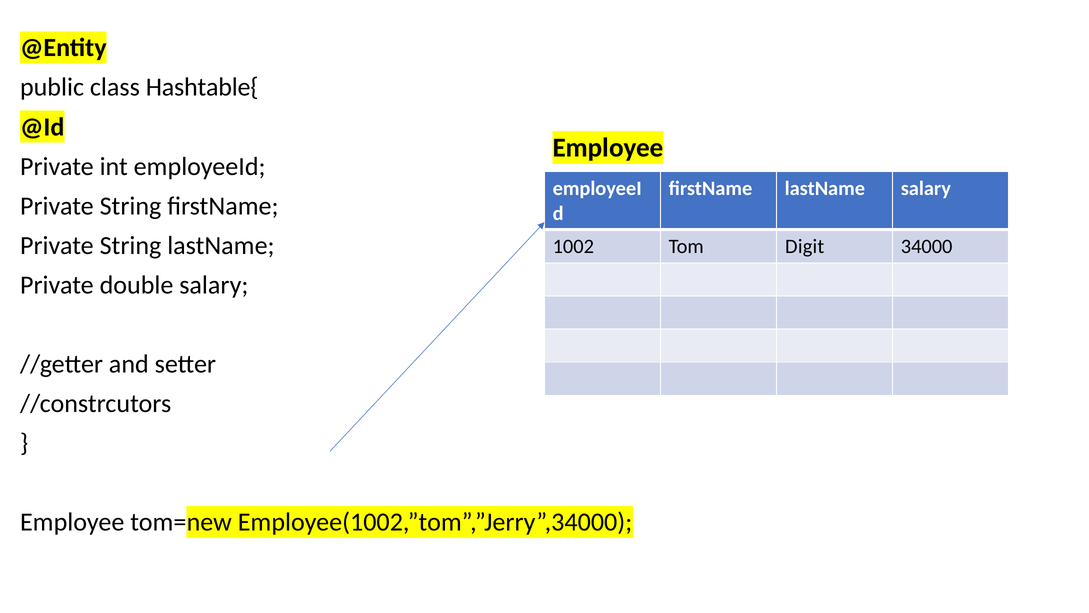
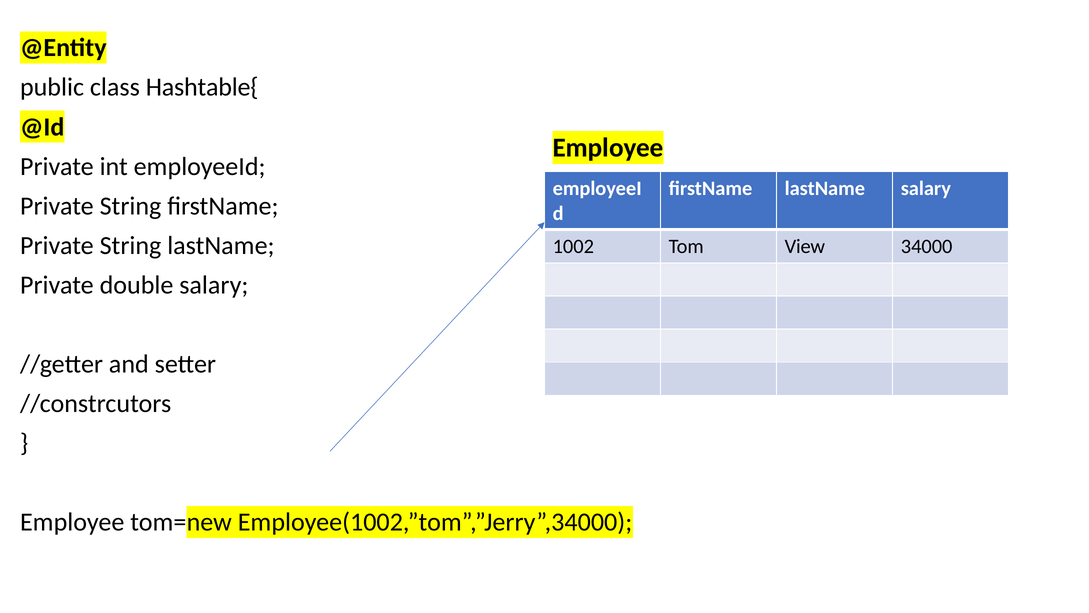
Digit: Digit -> View (805, 246)
